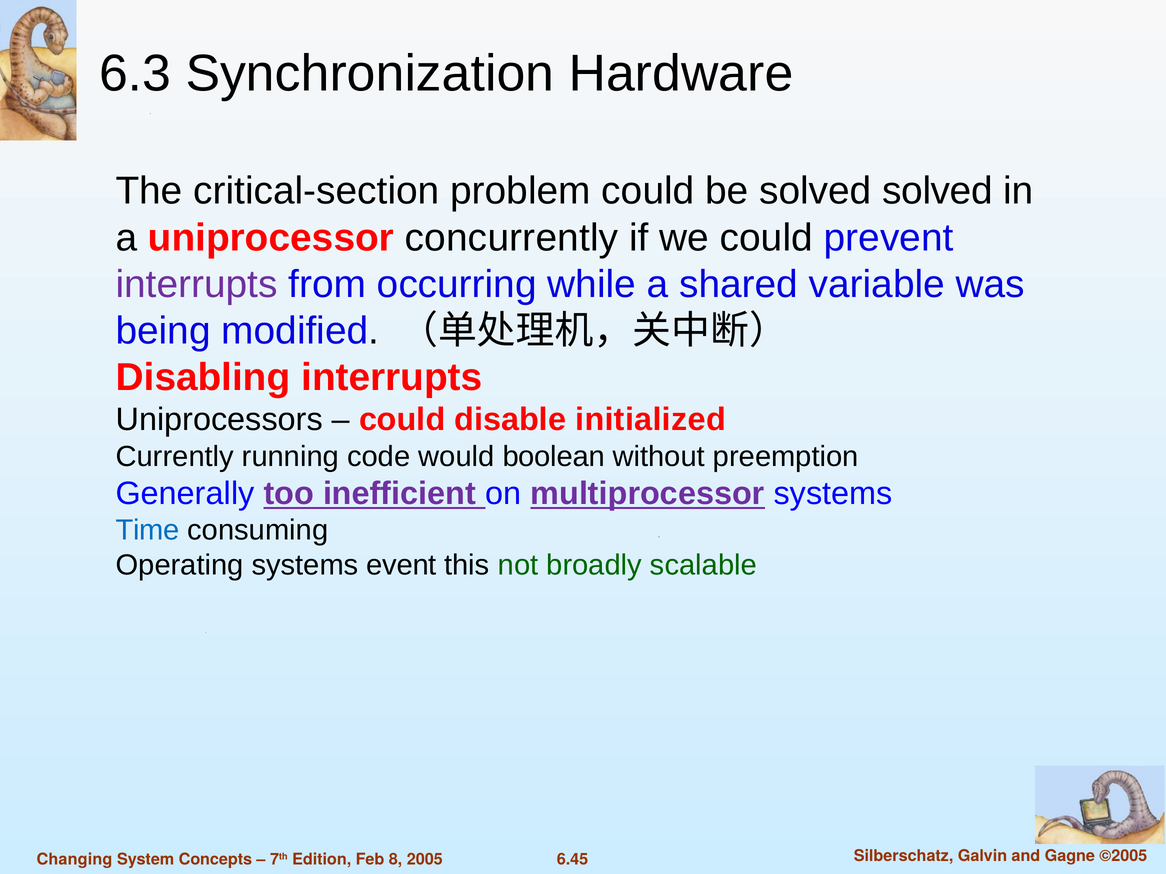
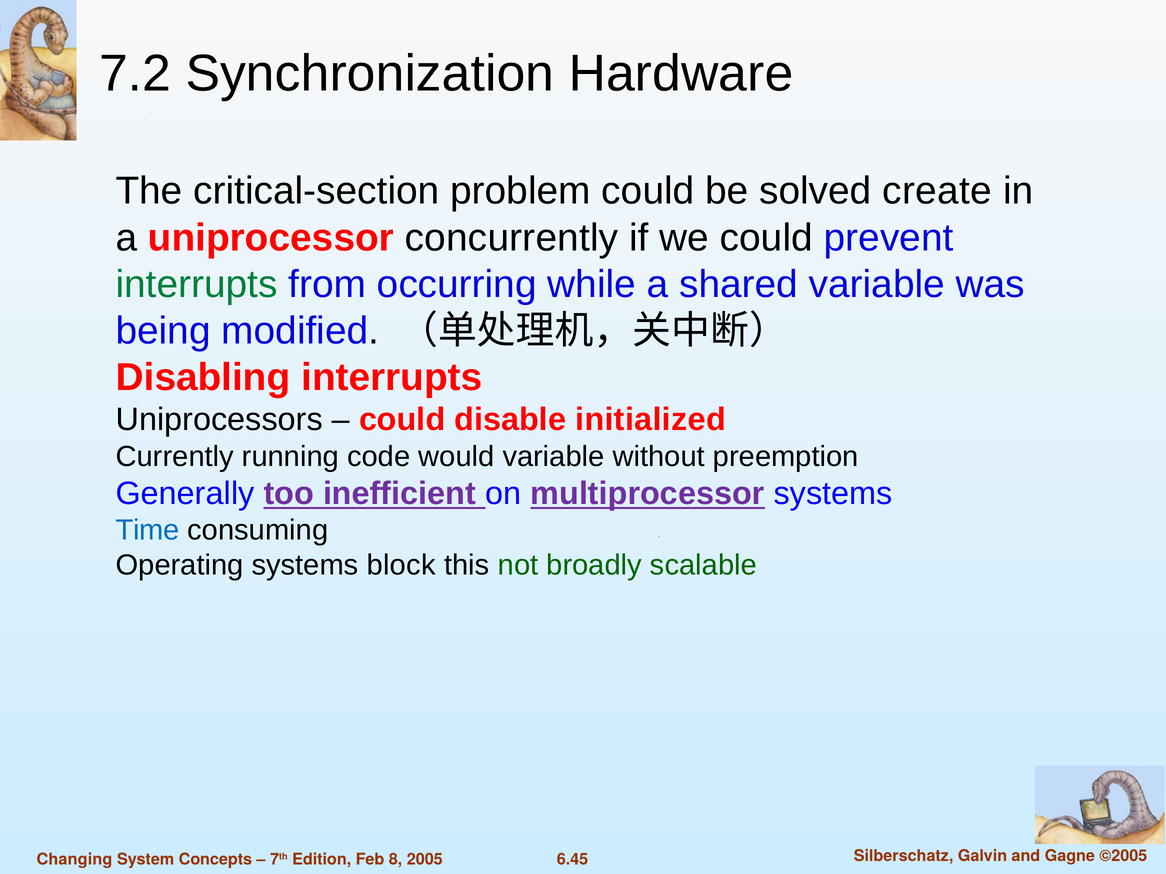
6.3: 6.3 -> 7.2 (135, 74)
solved solved: solved -> create (937, 191)
interrupts colour: purple -> green (197, 284)
would boolean: boolean -> variable (554, 457)
event: event -> block (401, 566)
